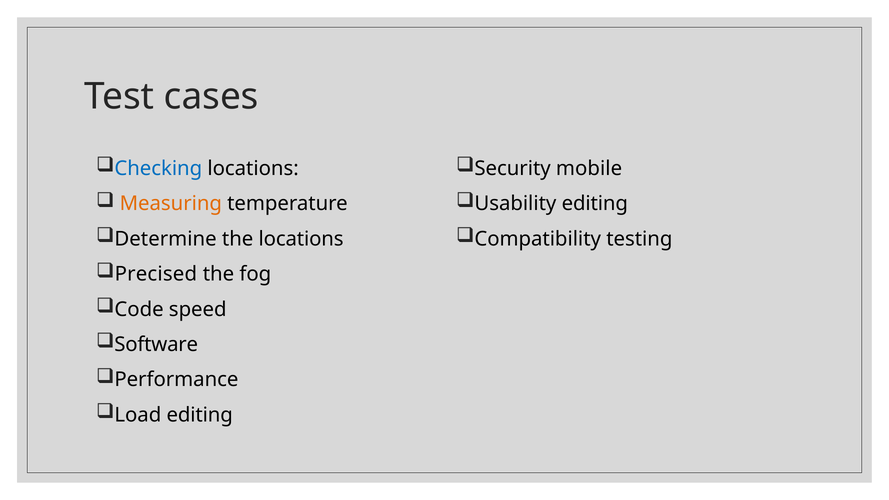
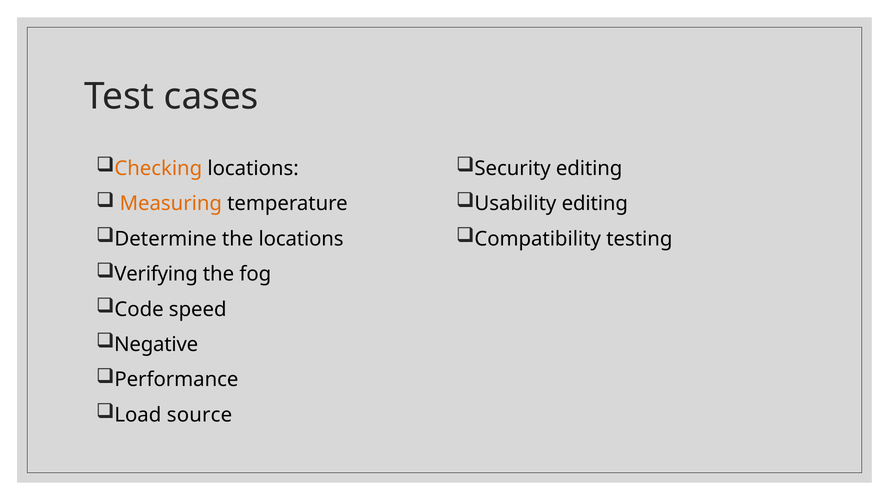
Checking colour: blue -> orange (158, 168)
Security mobile: mobile -> editing (589, 168)
Precised: Precised -> Verifying (156, 274)
Software: Software -> Negative (156, 345)
Load editing: editing -> source (200, 415)
